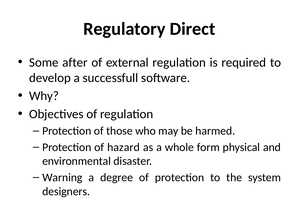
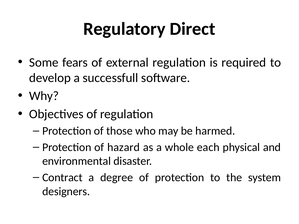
after: after -> fears (75, 62)
form: form -> each (208, 147)
Warning: Warning -> Contract (62, 178)
